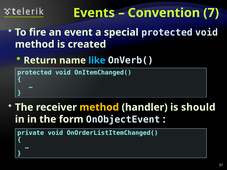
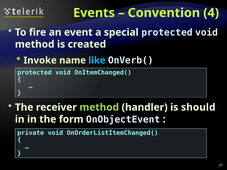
7: 7 -> 4 (211, 13)
Return: Return -> Invoke (40, 60)
method colour: yellow -> light green (99, 107)
